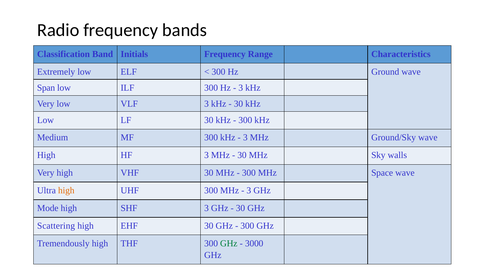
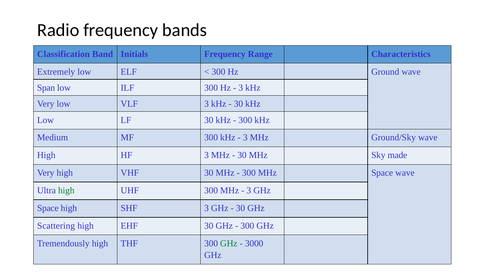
walls: walls -> made (397, 155)
high colour: orange -> green (66, 190)
Mode: Mode -> Space (48, 208)
